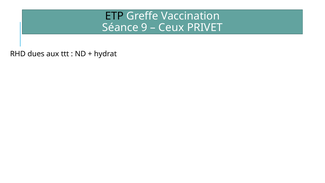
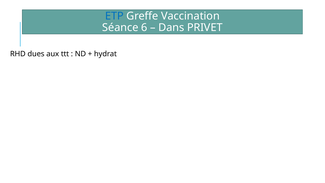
ETP colour: black -> blue (114, 16)
9: 9 -> 6 (144, 28)
Ceux: Ceux -> Dans (171, 28)
